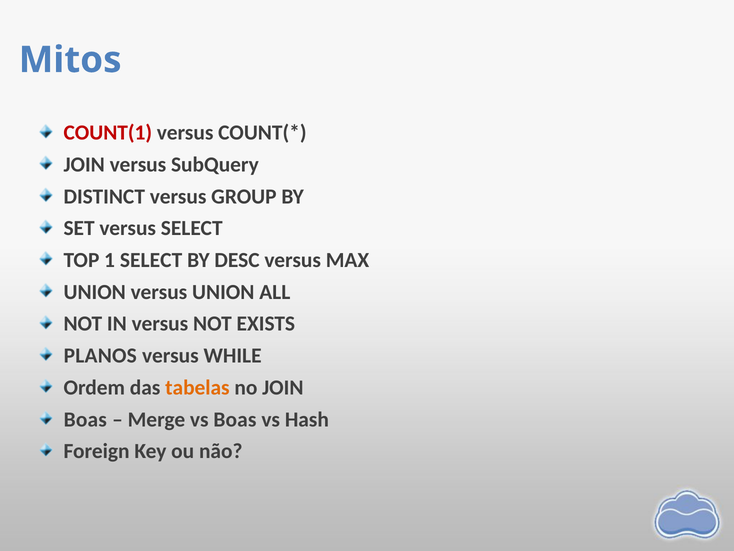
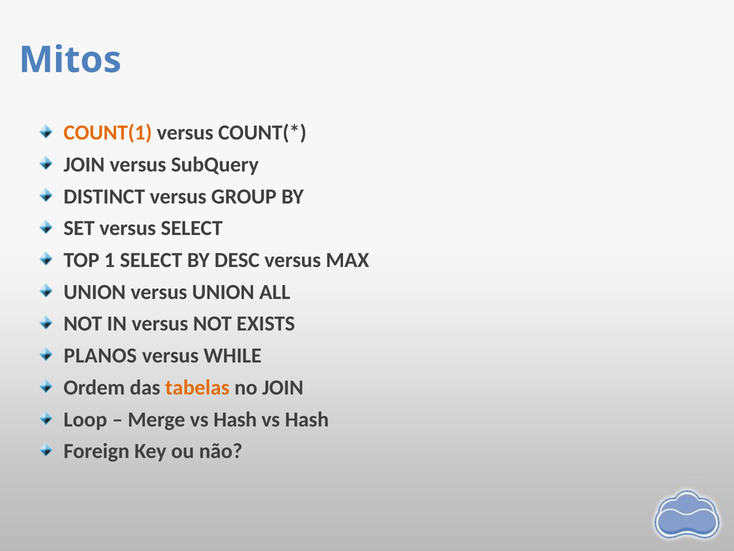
COUNT(1 colour: red -> orange (108, 133)
Boas: Boas -> Loop (85, 419)
Merge vs Boas: Boas -> Hash (235, 419)
